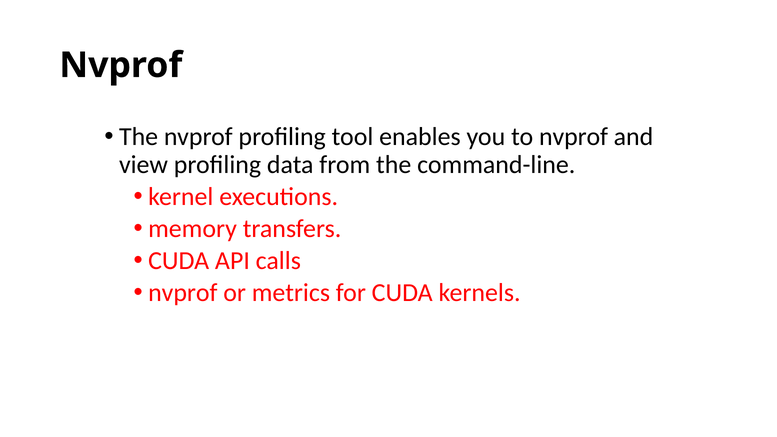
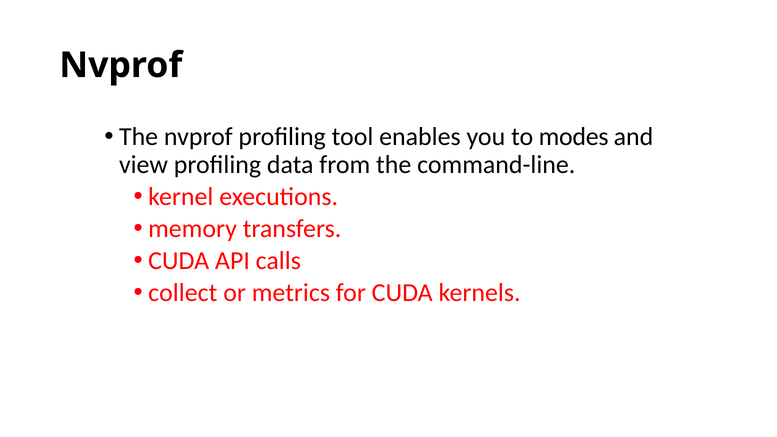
to nvprof: nvprof -> modes (574, 137)
nvprof: nvprof -> collect (183, 293)
